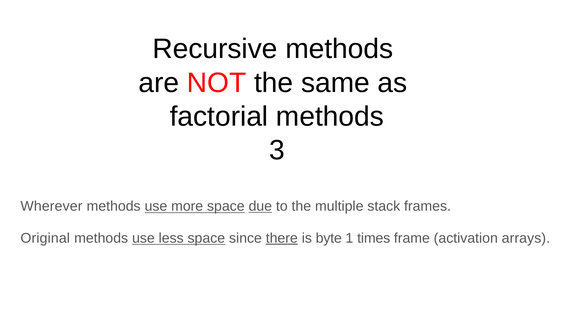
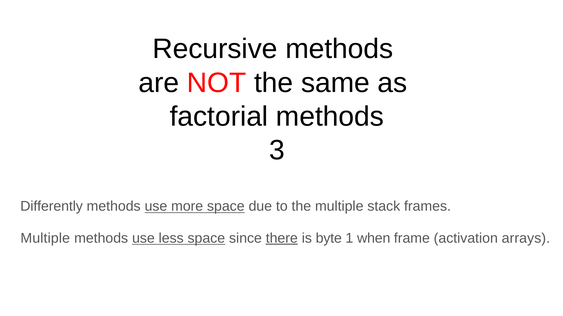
Wherever: Wherever -> Differently (52, 207)
due underline: present -> none (260, 207)
Original: Original -> Multiple (45, 239)
times: times -> when (374, 239)
